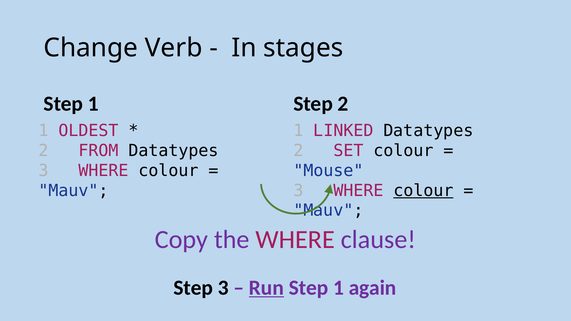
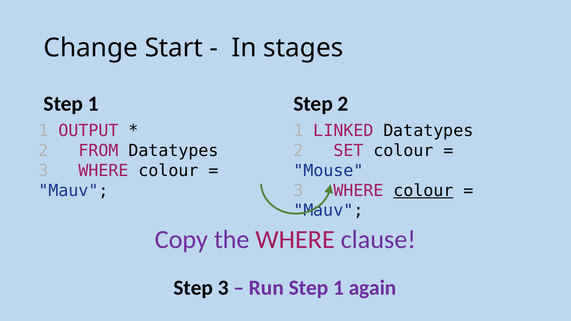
Verb: Verb -> Start (174, 48)
OLDEST: OLDEST -> OUTPUT (88, 131)
Run underline: present -> none (266, 288)
